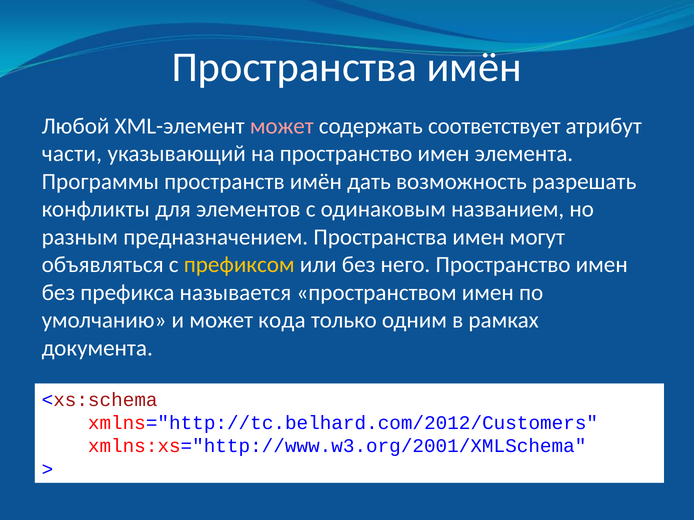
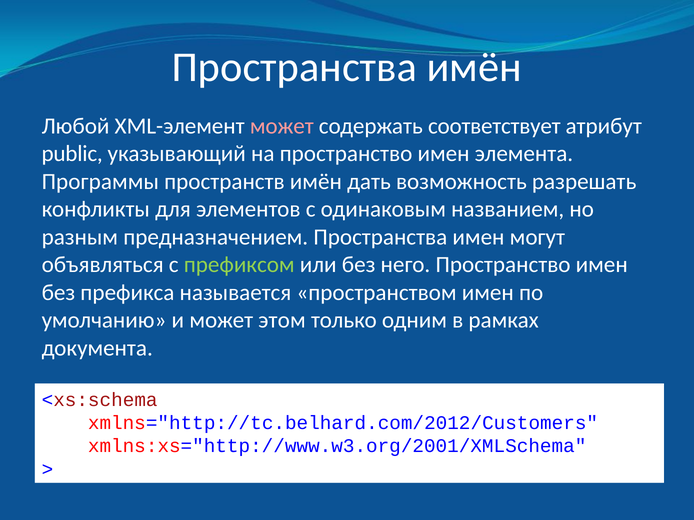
части: части -> public (72, 154)
префиксом colour: yellow -> light green (239, 265)
кода: кода -> этом (282, 321)
